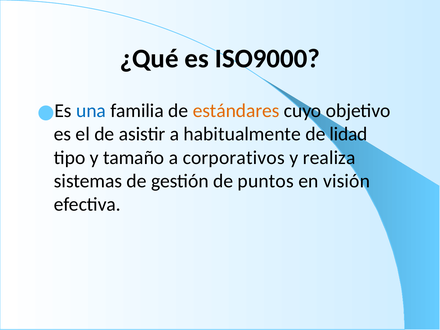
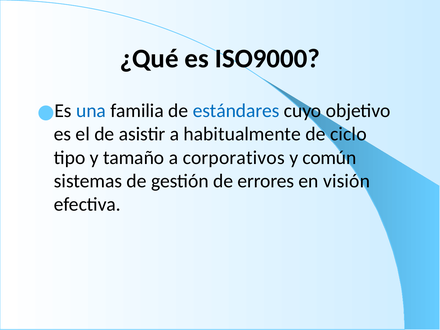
estándares colour: orange -> blue (236, 111)
lidad: lidad -> ciclo (348, 134)
realiza: realiza -> común (329, 158)
puntos: puntos -> errores (266, 181)
